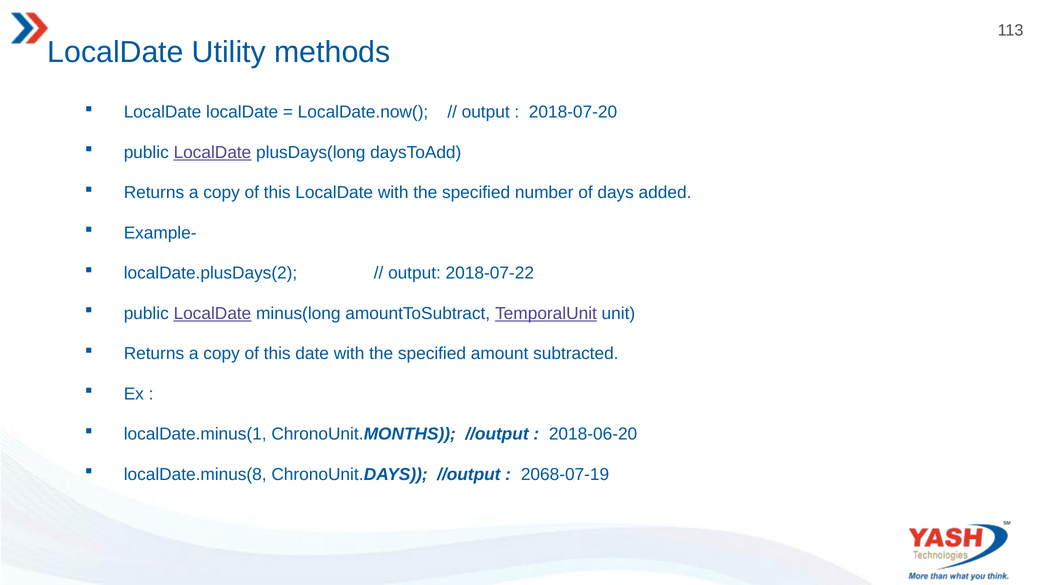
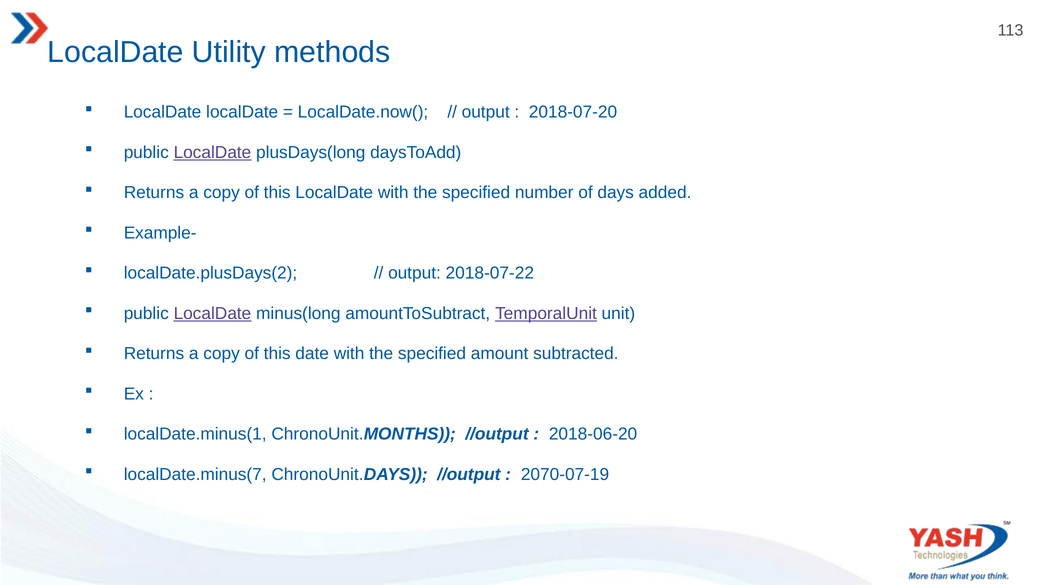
localDate.minus(8: localDate.minus(8 -> localDate.minus(7 (195, 474)
2068-07-19: 2068-07-19 -> 2070-07-19 (565, 474)
